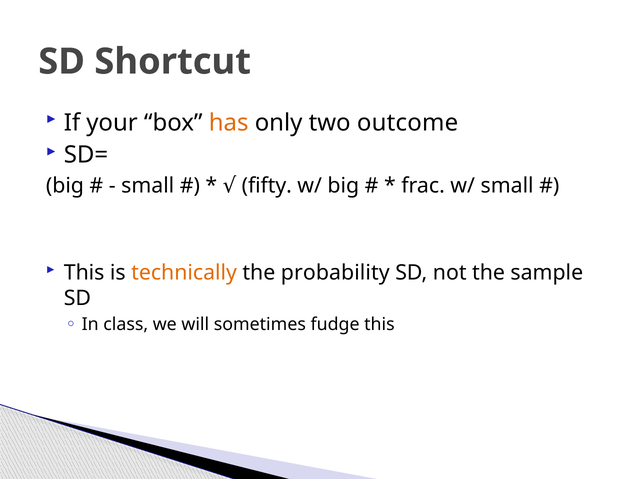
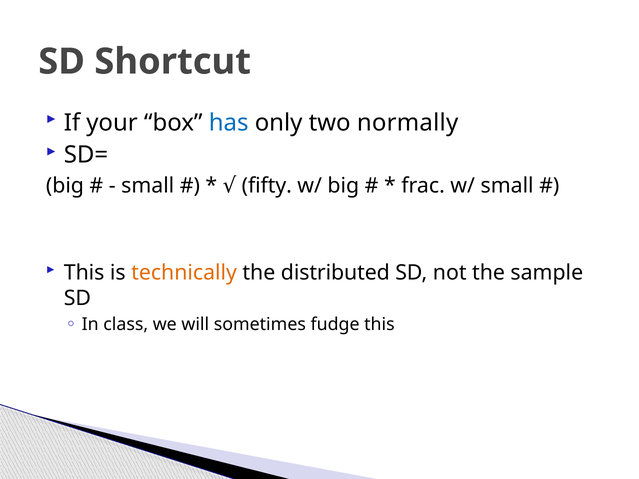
has colour: orange -> blue (229, 123)
outcome: outcome -> normally (408, 123)
probability: probability -> distributed (335, 273)
